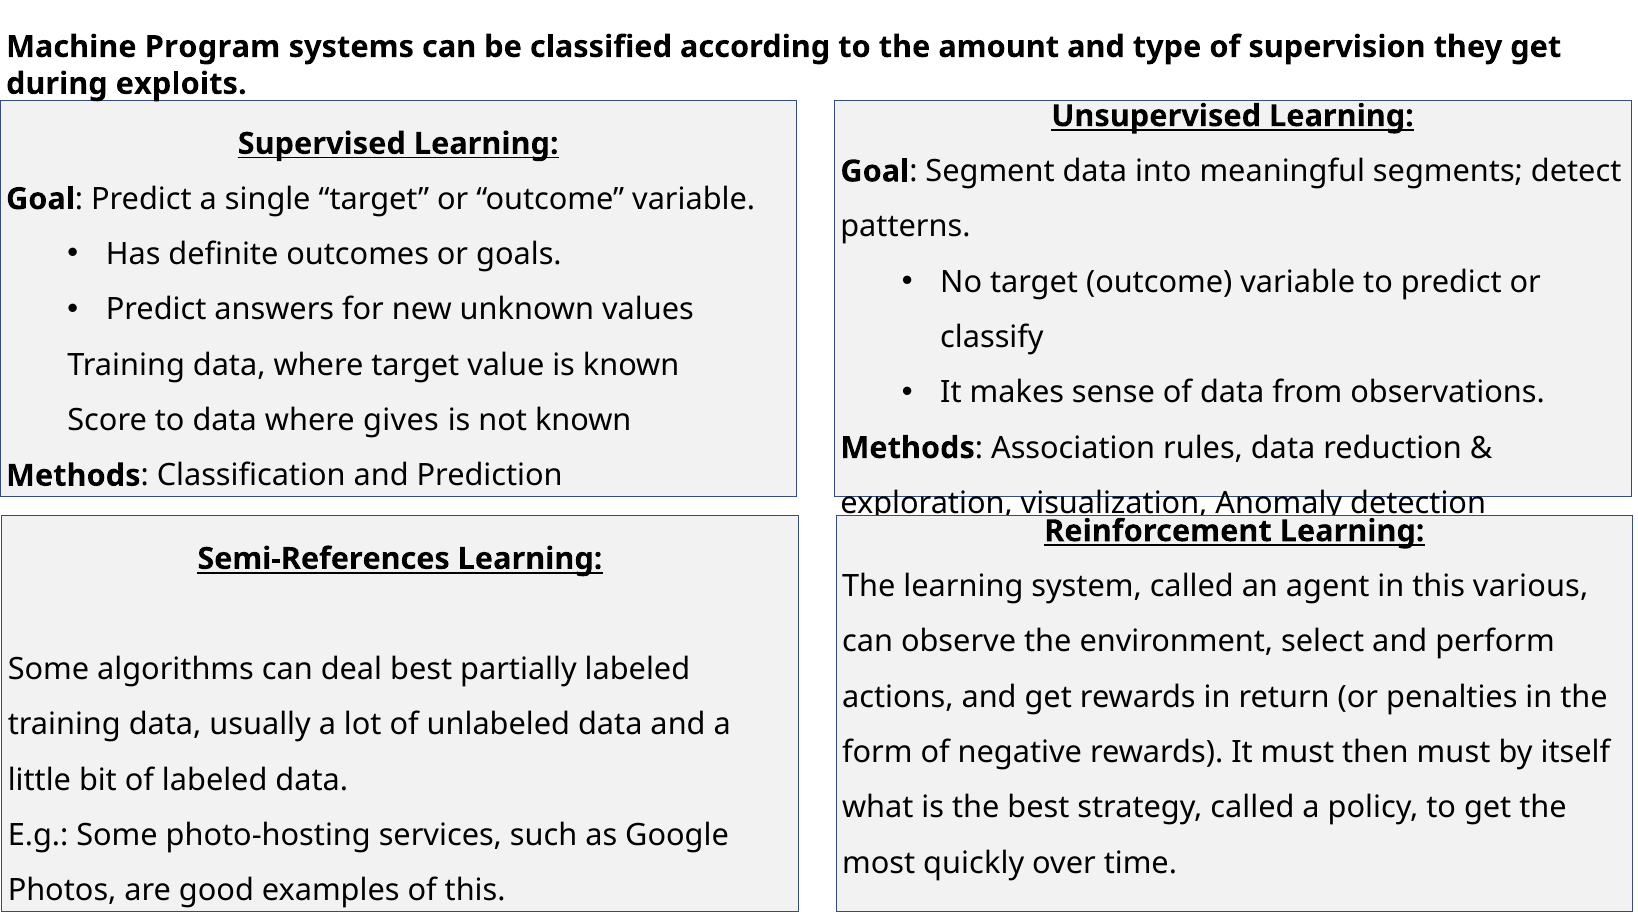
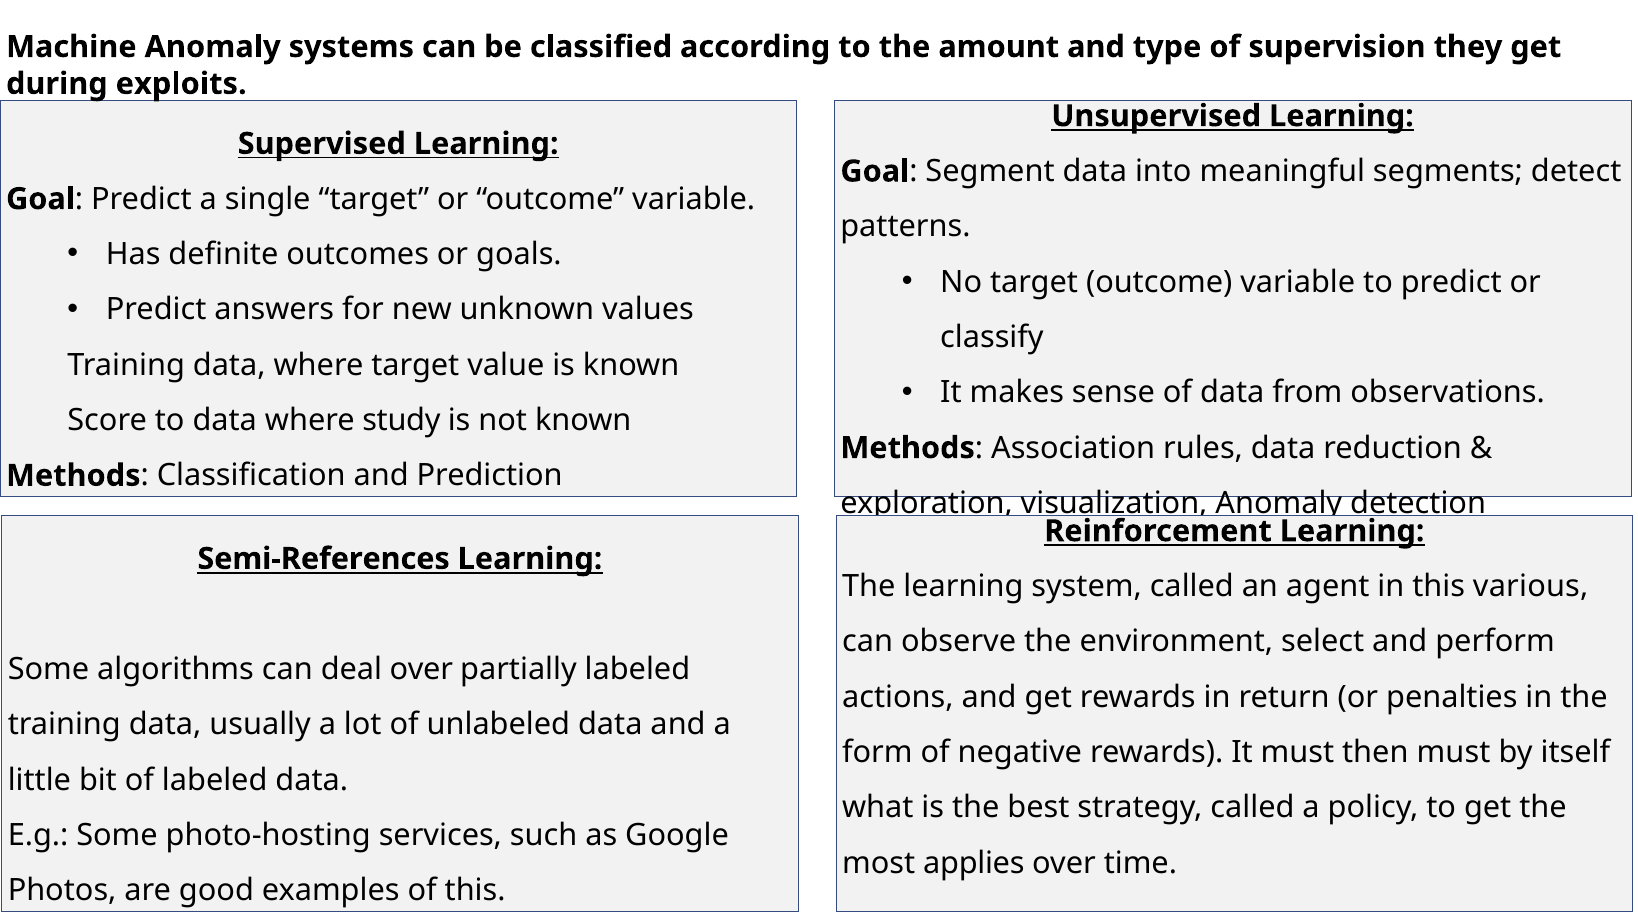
Machine Program: Program -> Anomaly (213, 47)
gives: gives -> study (401, 420)
deal best: best -> over (421, 669)
quickly: quickly -> applies (974, 863)
